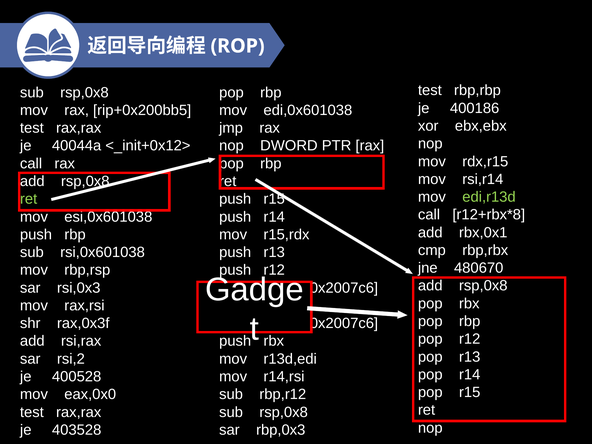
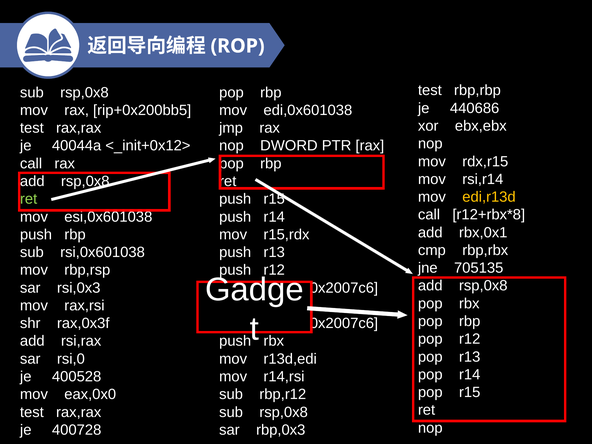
400186: 400186 -> 440686 (475, 108)
edi,r13d colour: light green -> yellow (489, 197)
480670: 480670 -> 705135 (479, 268)
rsi,2: rsi,2 -> rsi,0 (71, 359)
403528: 403528 -> 400728 (77, 430)
